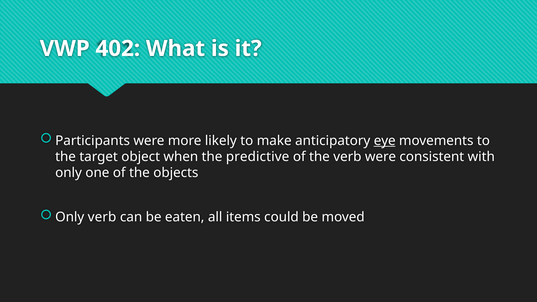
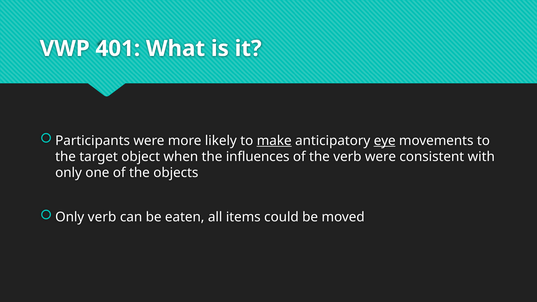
402: 402 -> 401 (118, 49)
make underline: none -> present (274, 141)
predictive: predictive -> influences (258, 157)
